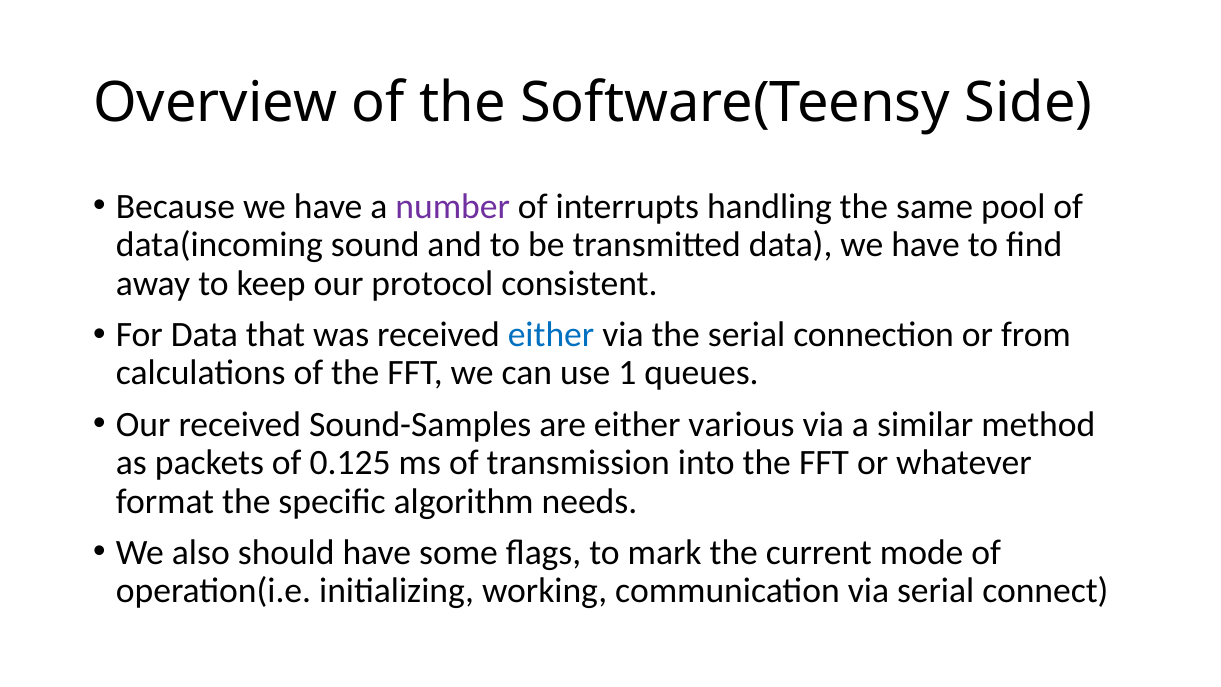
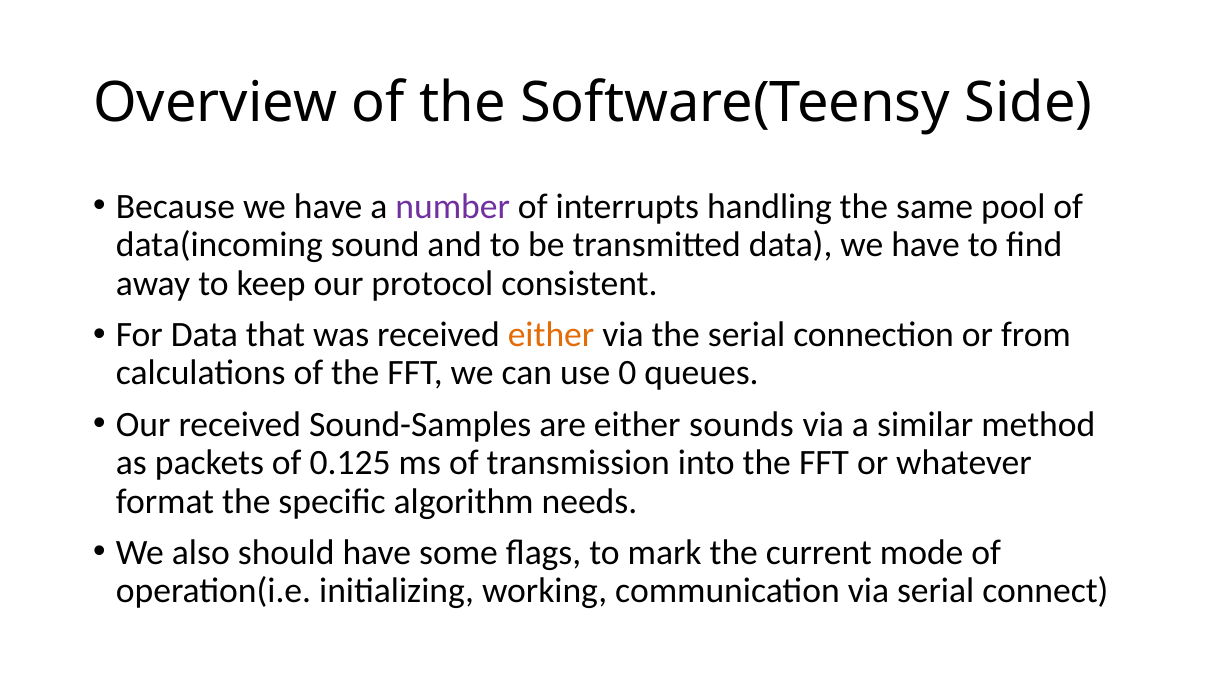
either colour: blue -> orange (551, 335)
1: 1 -> 0 (627, 373)
various: various -> sounds (741, 424)
